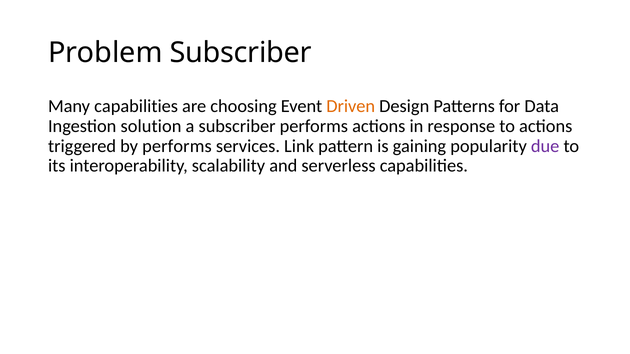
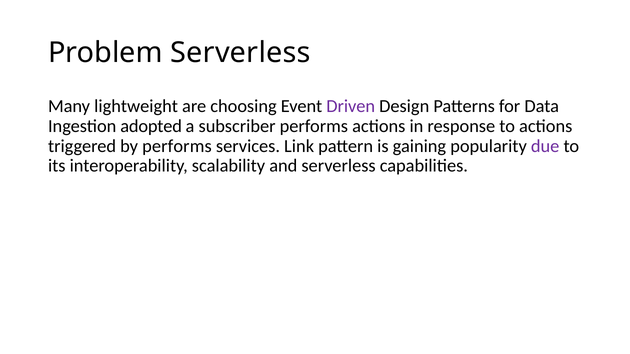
Problem Subscriber: Subscriber -> Serverless (240, 53)
Many capabilities: capabilities -> lightweight (136, 107)
Driven colour: orange -> purple (351, 107)
solution: solution -> adopted (151, 126)
